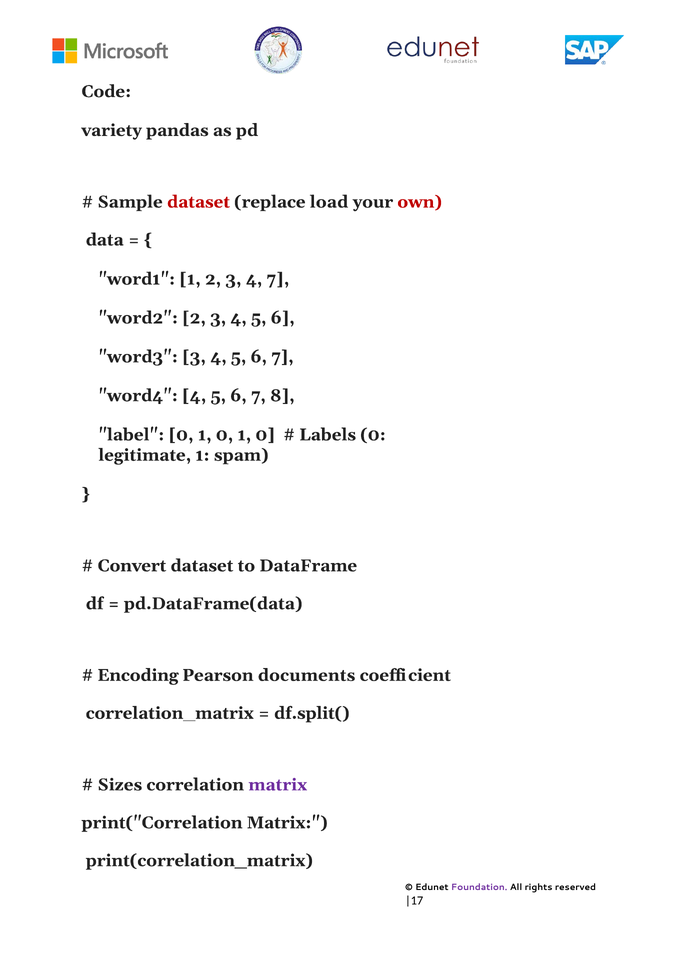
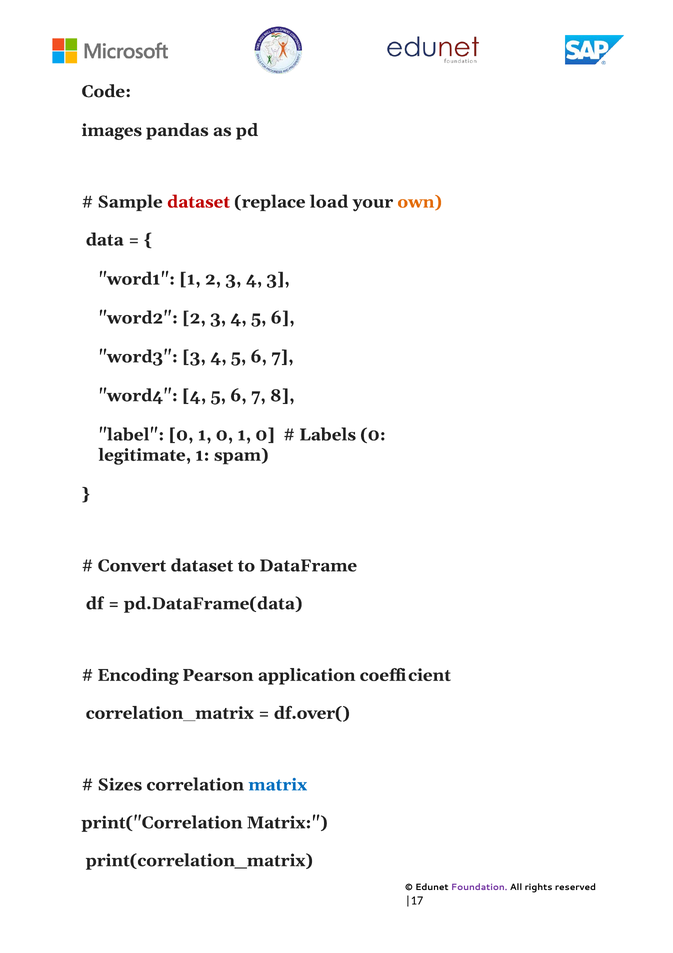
variety: variety -> images (112, 130)
own colour: red -> orange (420, 202)
4 7: 7 -> 3 (278, 279)
documents: documents -> application (307, 675)
df.split(: df.split( -> df.over( (312, 713)
matrix colour: purple -> blue (278, 784)
